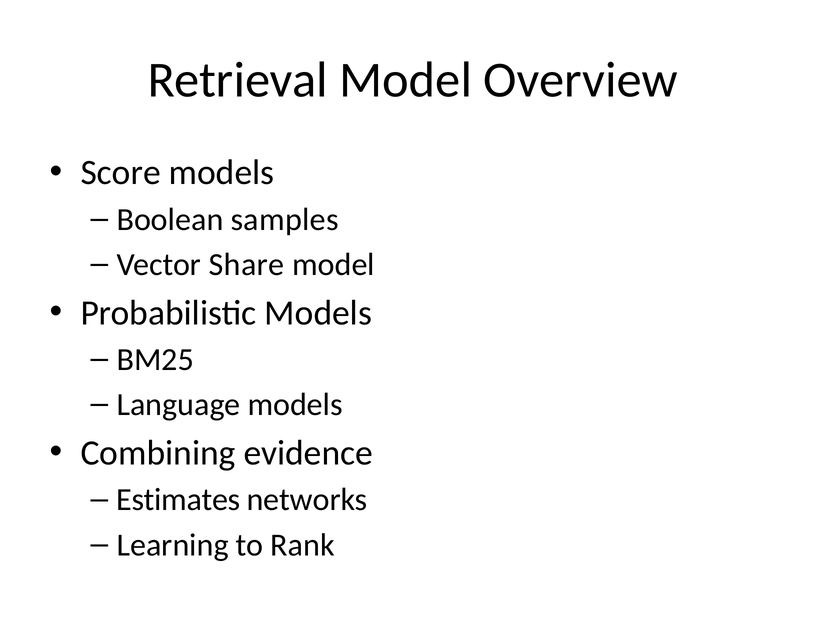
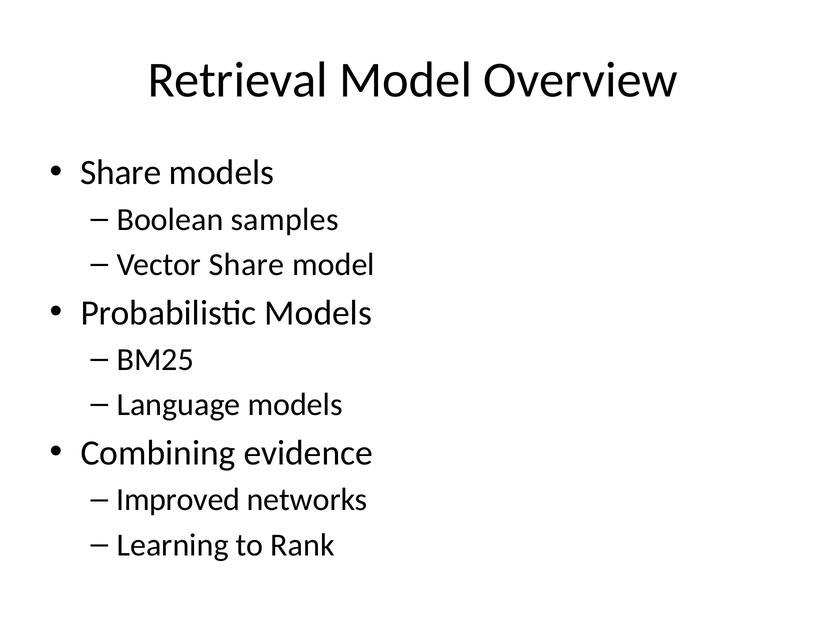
Score: Score -> Share (121, 173)
Estimates: Estimates -> Improved (178, 499)
